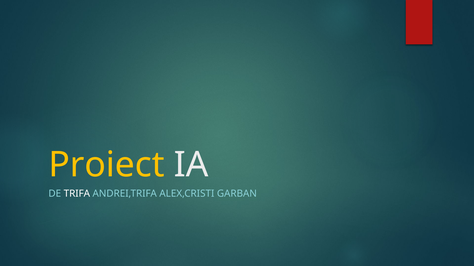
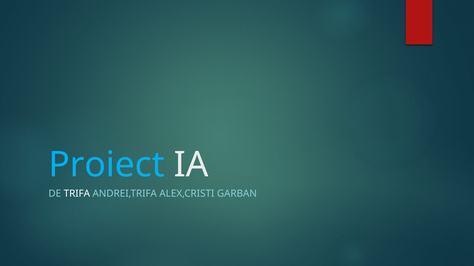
Proiect colour: yellow -> light blue (107, 165)
